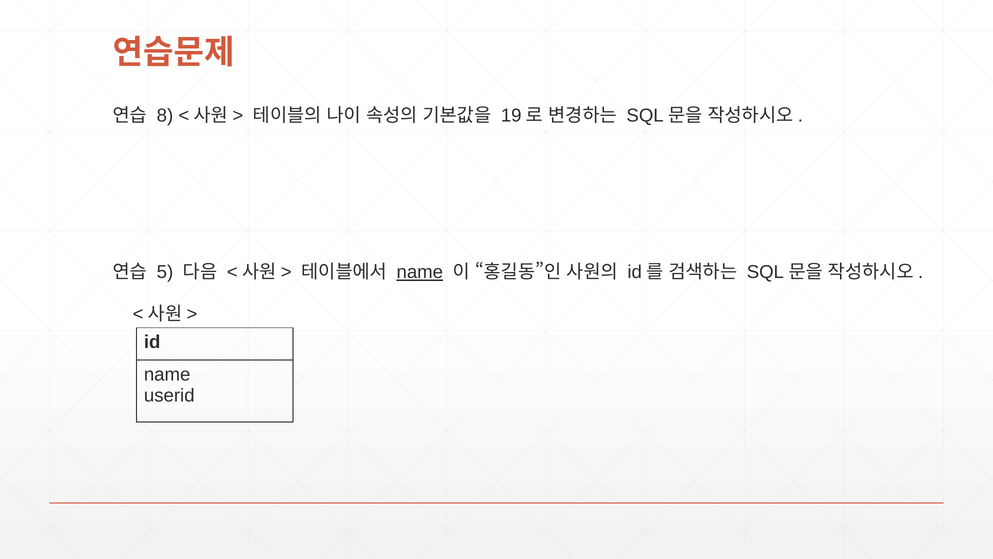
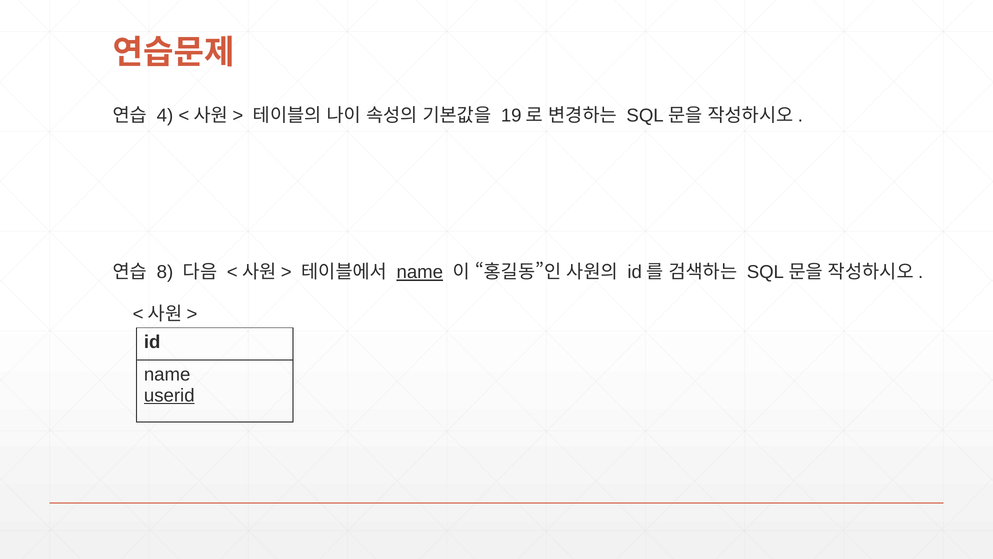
8: 8 -> 4 (165, 116)
5: 5 -> 8 (165, 272)
userid underline: none -> present (169, 395)
